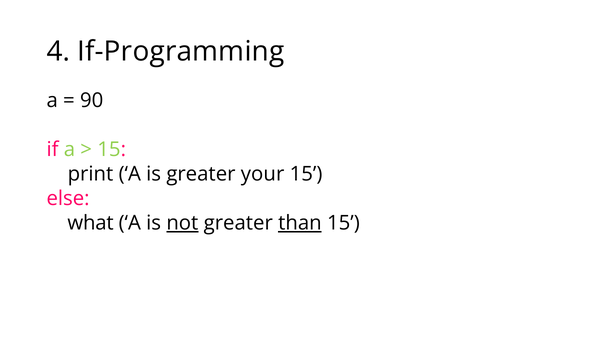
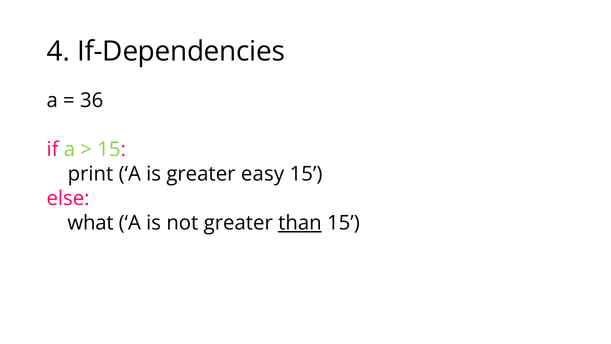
If-Programming: If-Programming -> If-Dependencies (181, 51)
90: 90 -> 36 (92, 101)
your: your -> easy (263, 174)
not underline: present -> none (182, 223)
